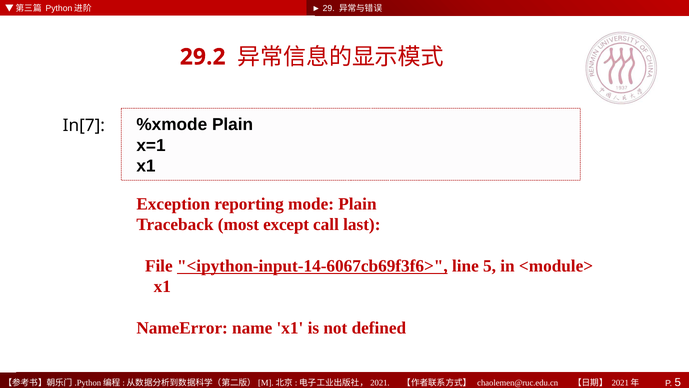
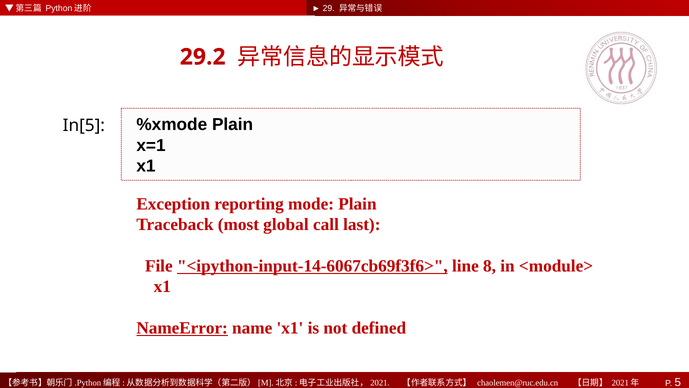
In[7: In[7 -> In[5 (84, 126)
except: except -> global (286, 224)
line 5: 5 -> 8 (490, 266)
NameError underline: none -> present (182, 328)
